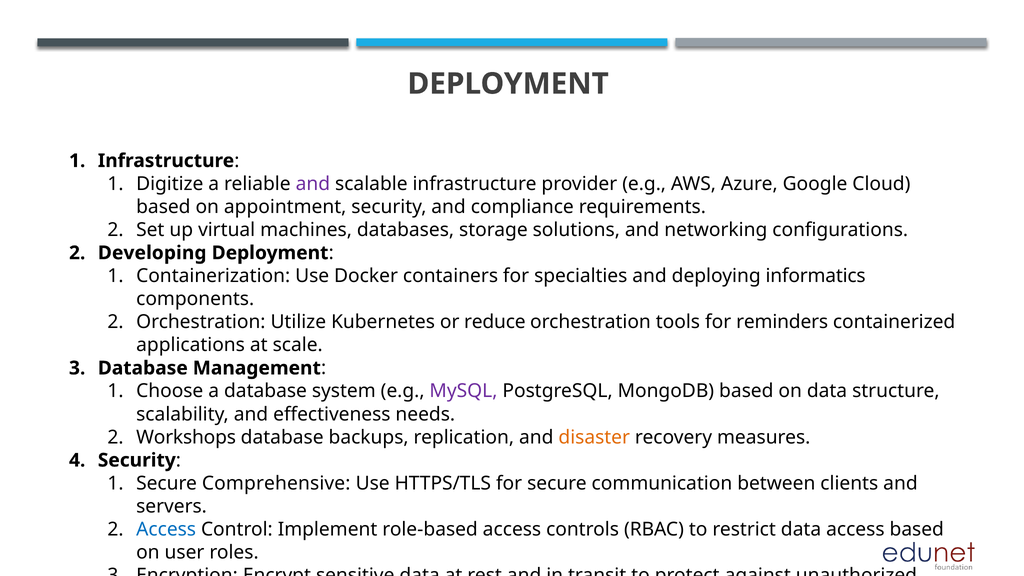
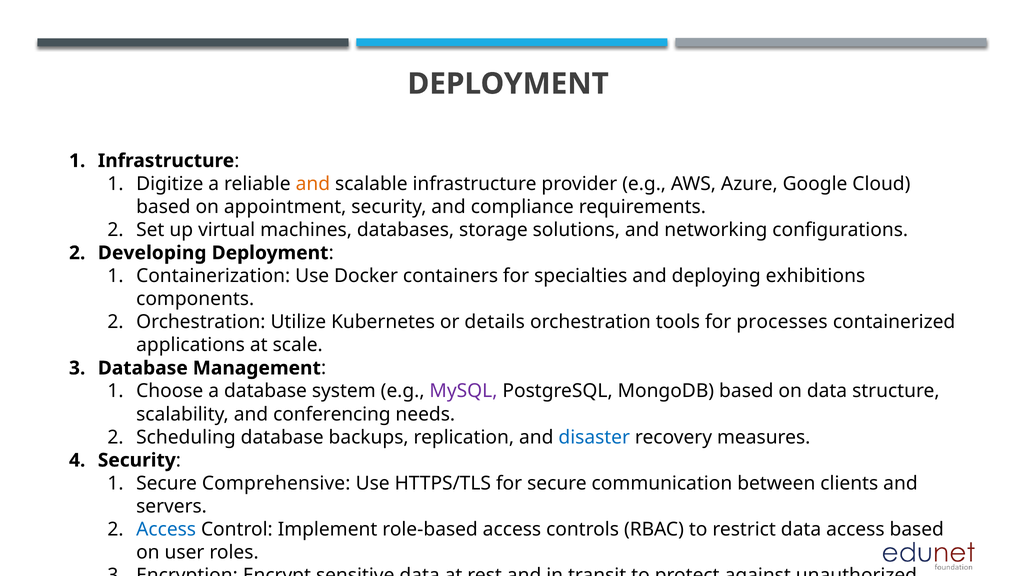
and colour: purple -> orange (313, 184)
informatics: informatics -> exhibitions (815, 276)
reduce: reduce -> details (495, 322)
reminders: reminders -> processes (782, 322)
effectiveness: effectiveness -> conferencing (332, 414)
Workshops: Workshops -> Scheduling (186, 437)
disaster colour: orange -> blue (594, 437)
